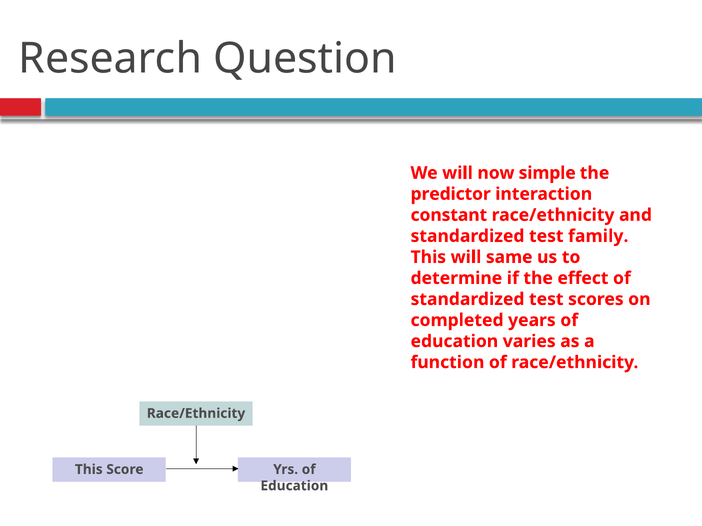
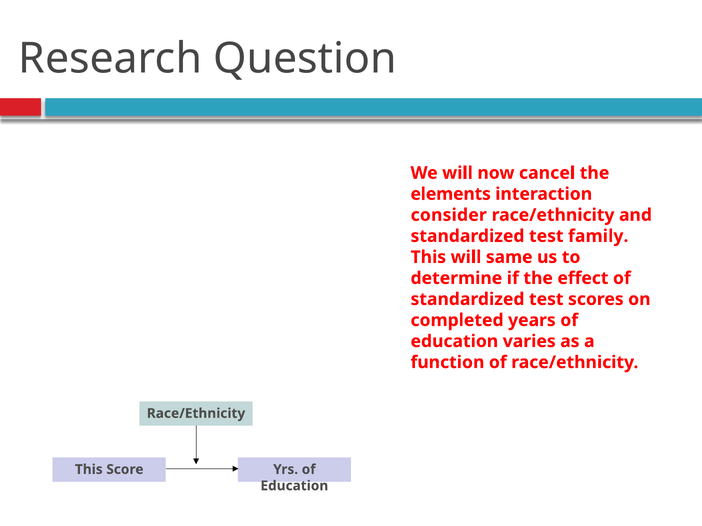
simple: simple -> cancel (547, 173)
predictor: predictor -> elements (451, 194)
constant: constant -> consider (449, 215)
